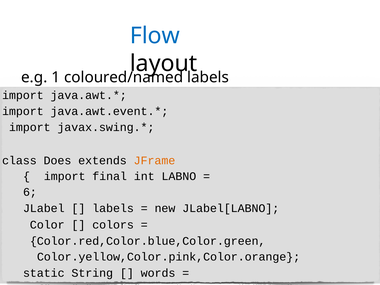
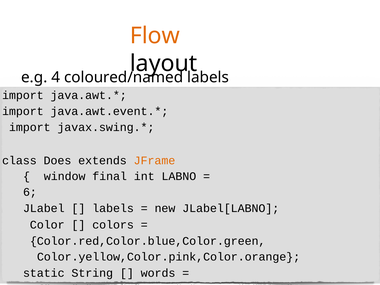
Flow colour: blue -> orange (155, 36)
1: 1 -> 4 (56, 77)
import: import -> window (65, 176)
